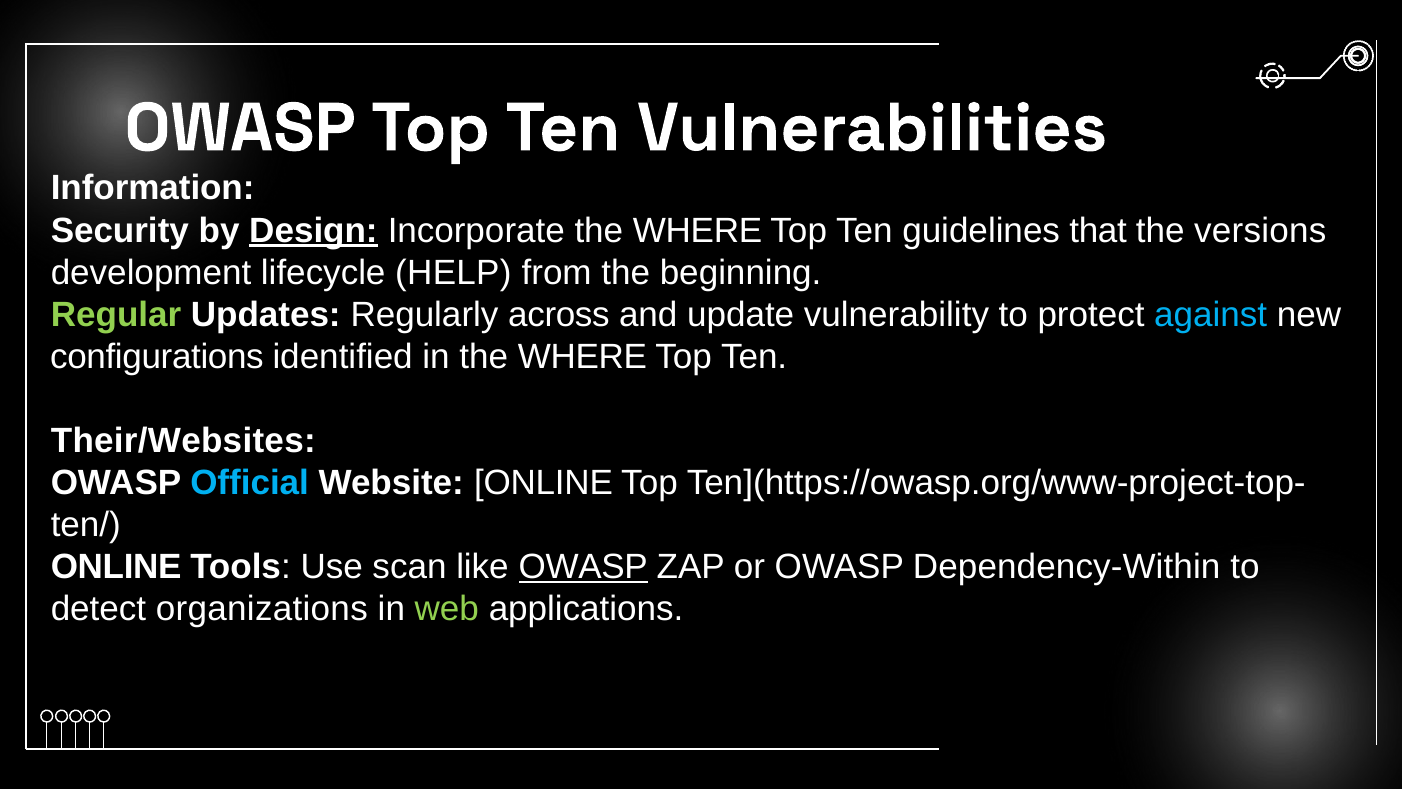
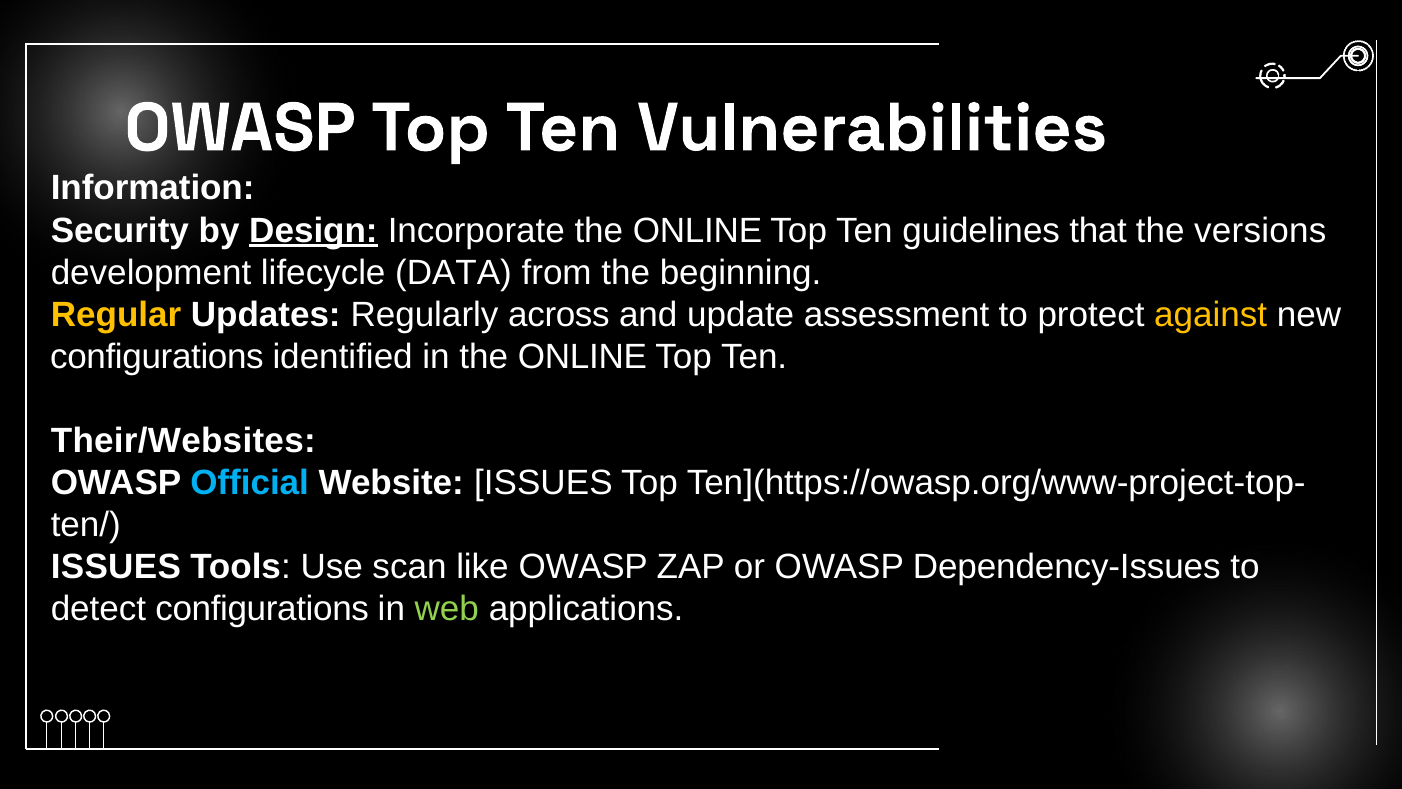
Incorporate the WHERE: WHERE -> ONLINE (698, 230)
HELP: HELP -> DATA (454, 272)
Regular colour: light green -> yellow (116, 314)
vulnerability: vulnerability -> assessment (897, 314)
against colour: light blue -> yellow (1211, 314)
in the WHERE: WHERE -> ONLINE (582, 357)
Website ONLINE: ONLINE -> ISSUES (543, 483)
ONLINE: ONLINE -> ISSUES (116, 567)
OWASP underline: present -> none (583, 567)
Dependency-Within: Dependency-Within -> Dependency-Issues (1067, 567)
detect organizations: organizations -> configurations (262, 609)
